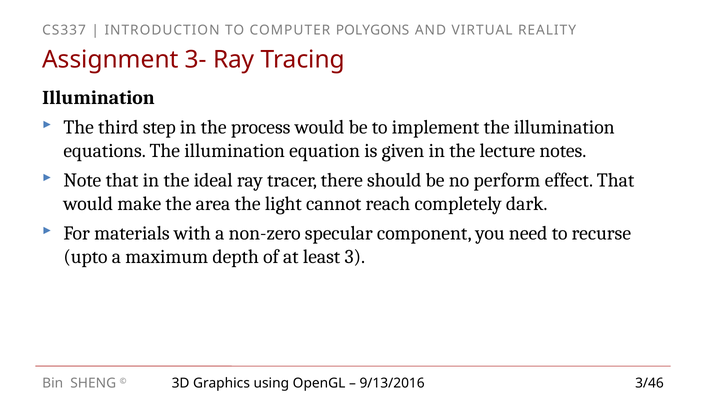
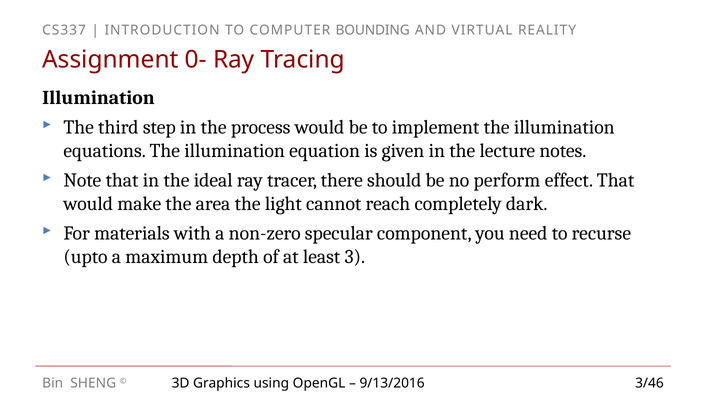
POLYGONS: POLYGONS -> BOUNDING (373, 30)
3-: 3- -> 0- (196, 60)
